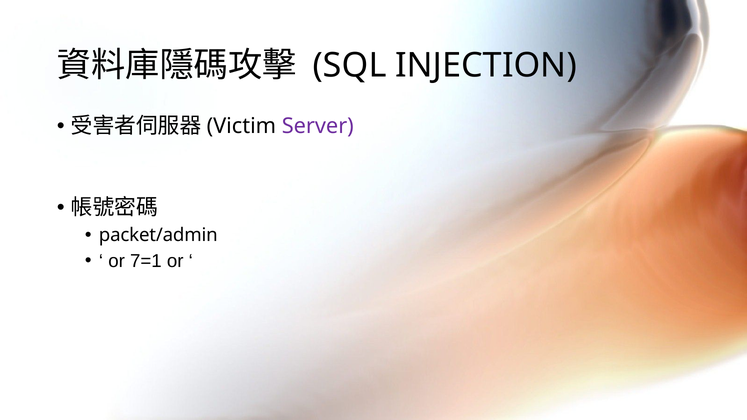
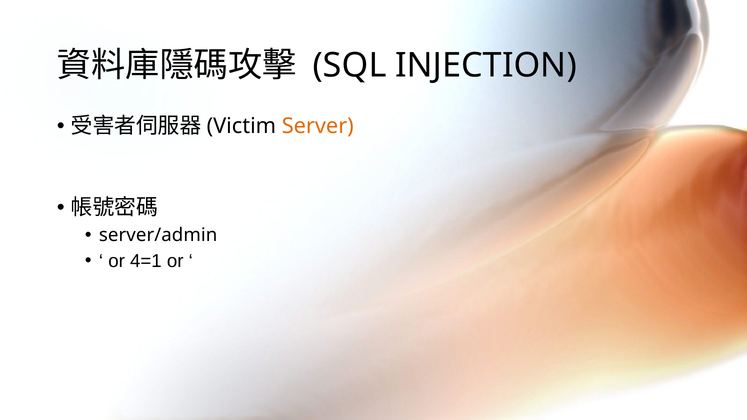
Server colour: purple -> orange (318, 126)
packet/admin: packet/admin -> server/admin (158, 235)
7=1: 7=1 -> 4=1 (146, 261)
